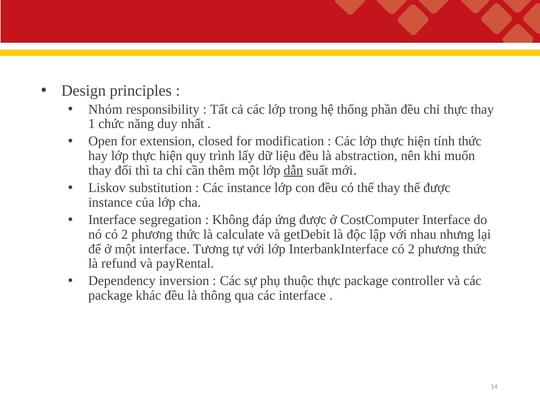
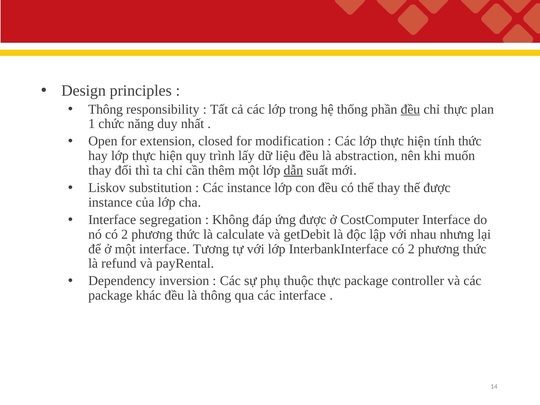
Nhóm: Nhóm -> Thông (106, 109)
đều underline: none -> present (410, 109)
thực thay: thay -> plan (482, 109)
